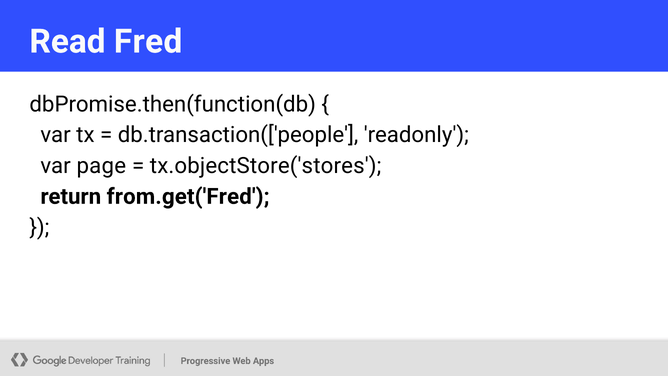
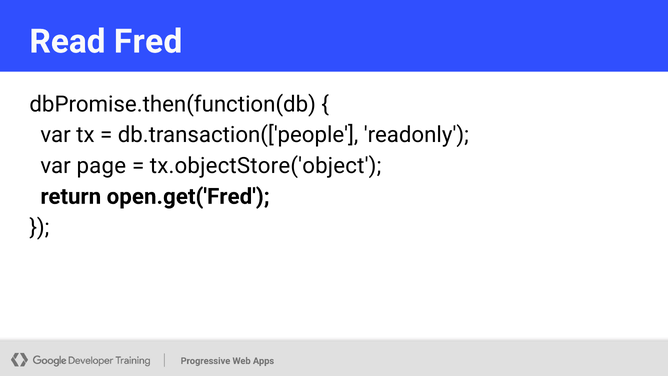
tx.objectStore('stores: tx.objectStore('stores -> tx.objectStore('object (266, 166)
from.get('Fred: from.get('Fred -> open.get('Fred (188, 196)
